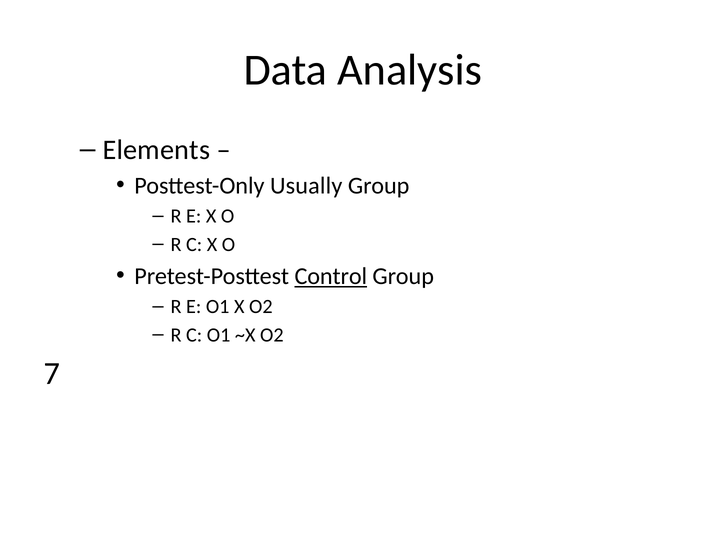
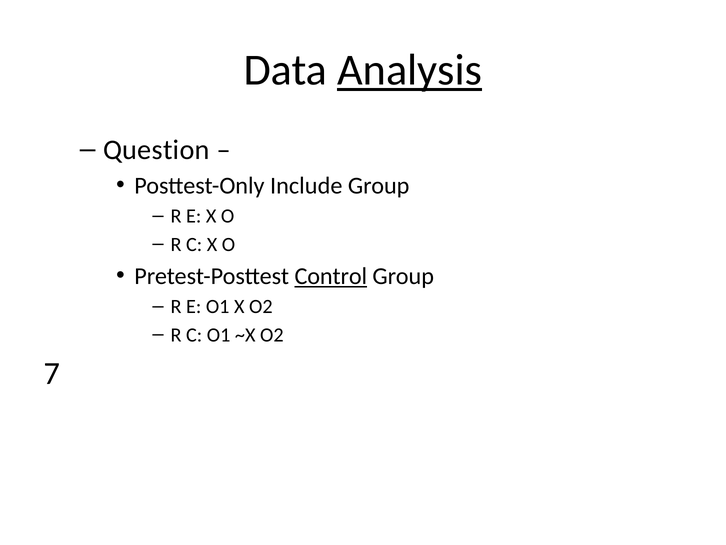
Analysis underline: none -> present (410, 70)
Elements: Elements -> Question (156, 150)
Usually: Usually -> Include (306, 186)
